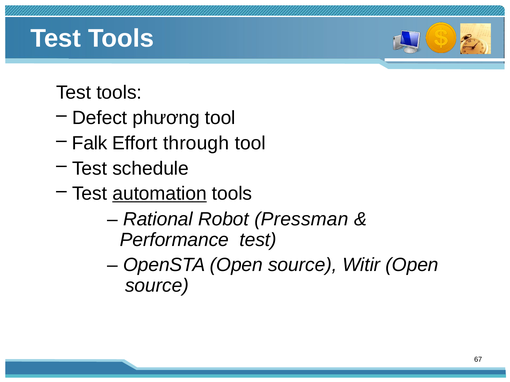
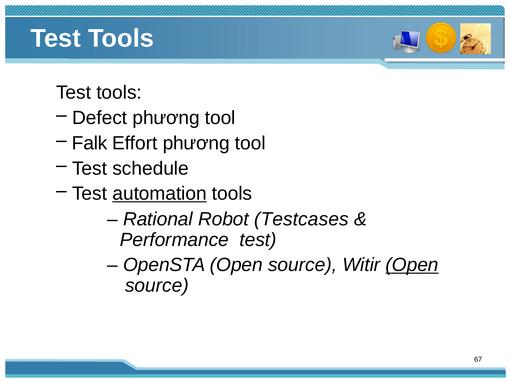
Effort through: through -> phương (196, 143)
Pressman: Pressman -> Testcases (301, 219)
Open underline: none -> present (412, 265)
